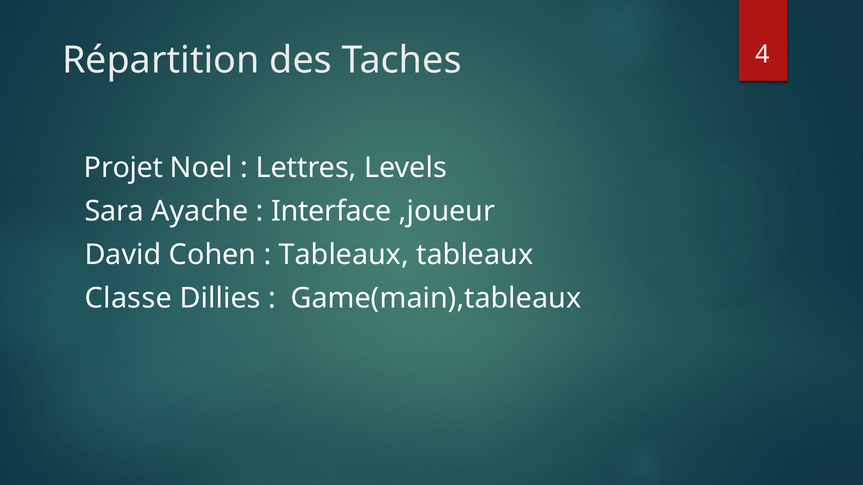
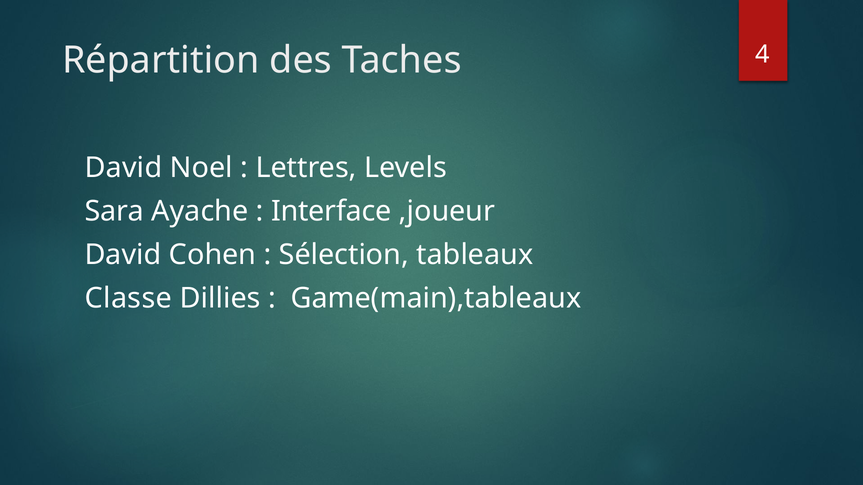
Projet: Projet -> David (123, 168)
Tableaux: Tableaux -> Sélection (344, 255)
